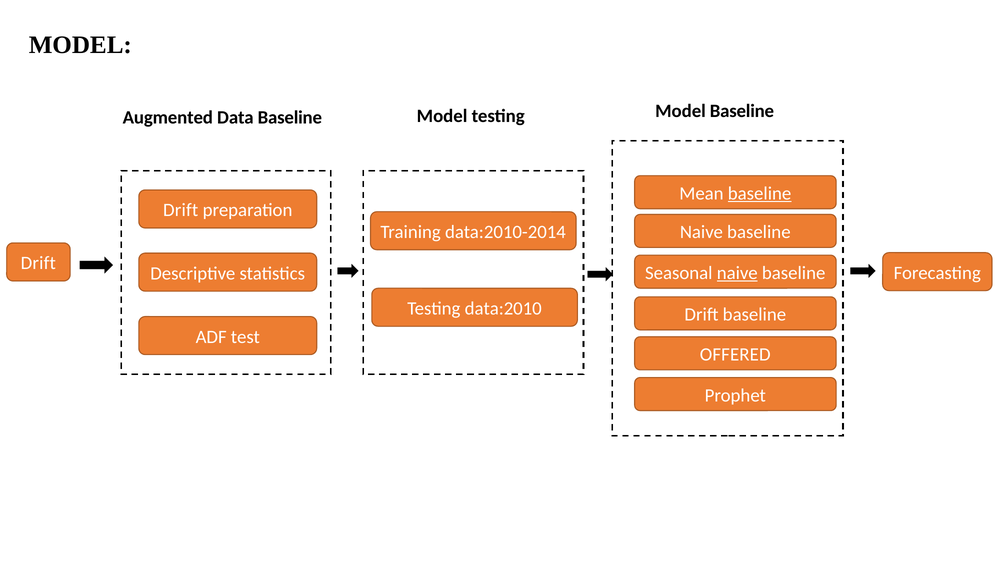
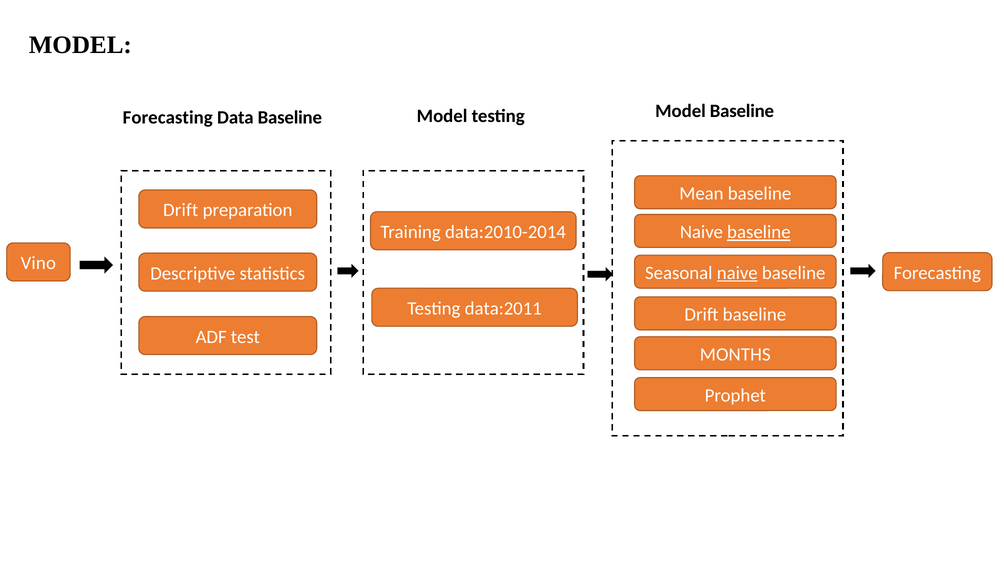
Augmented: Augmented -> Forecasting (168, 118)
baseline underline: present -> none (760, 193)
baseline underline: none -> present (759, 232)
Drift: Drift -> Vino (38, 263)
data:2010: data:2010 -> data:2011 (503, 308)
OFFERED: OFFERED -> MONTHS (735, 354)
